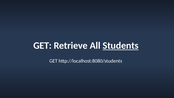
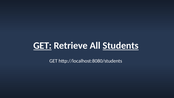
GET underline: none -> present (43, 46)
